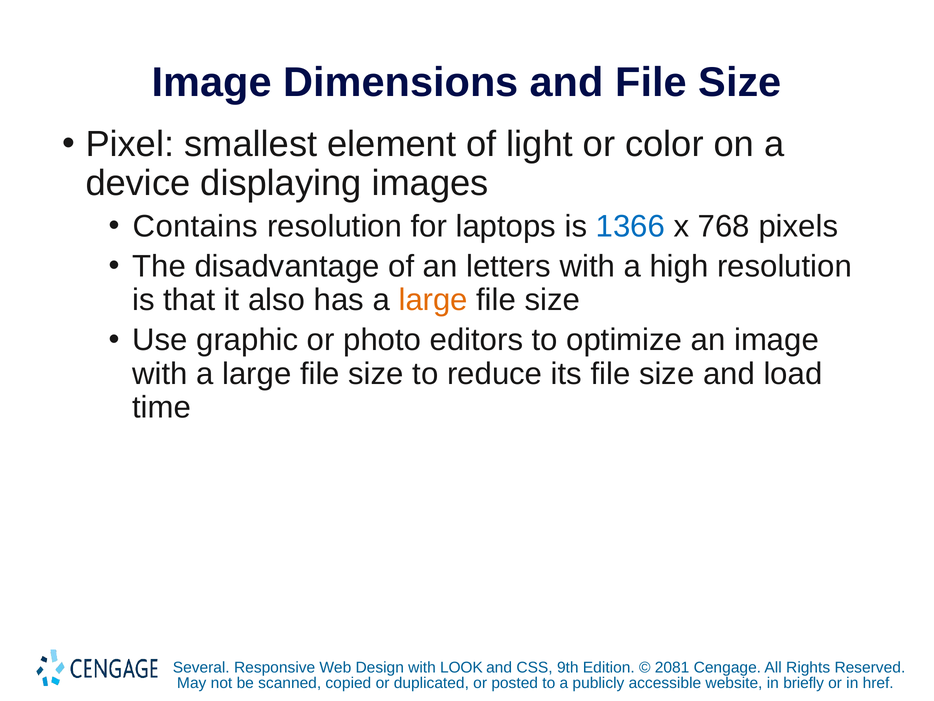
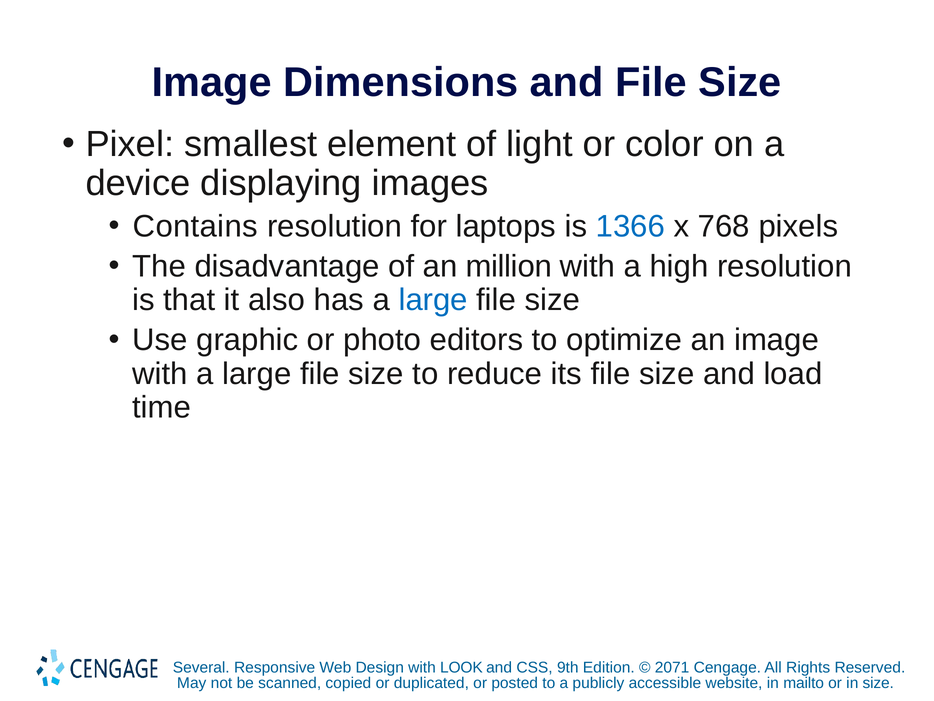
letters: letters -> million (509, 266)
large colour: orange -> blue (433, 300)
2081: 2081 -> 2071 (672, 667)
briefly: briefly -> mailto (804, 683)
in href: href -> size (878, 683)
